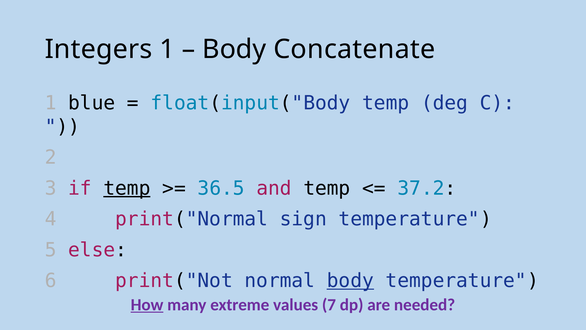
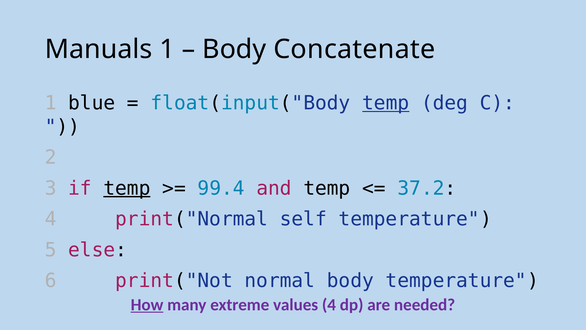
Integers: Integers -> Manuals (99, 49)
temp underline: none -> present (386, 103)
36.5: 36.5 -> 99.4 (221, 188)
sign: sign -> self (303, 219)
body underline: present -> none (350, 280)
values 7: 7 -> 4 (329, 304)
